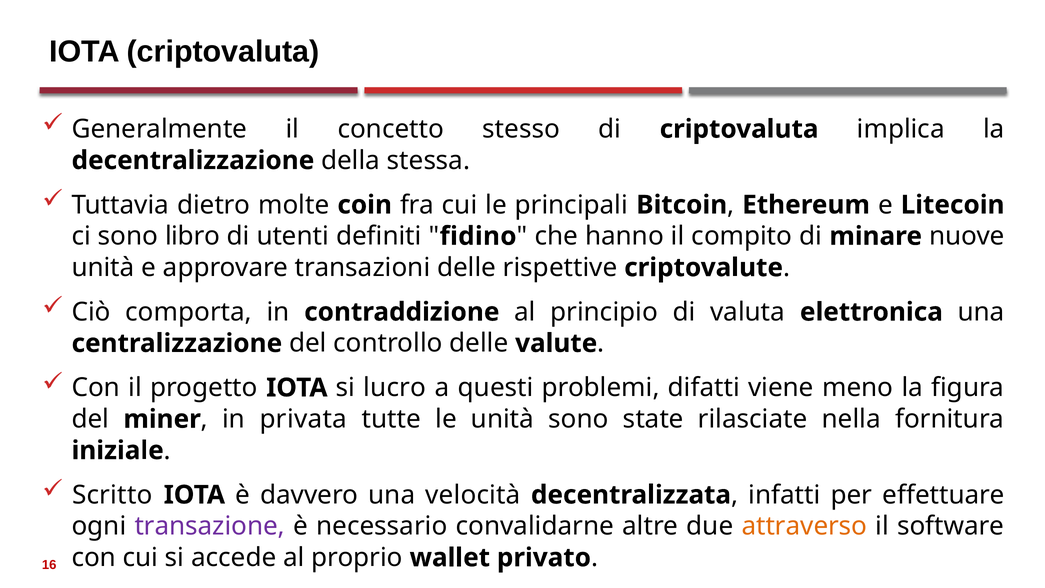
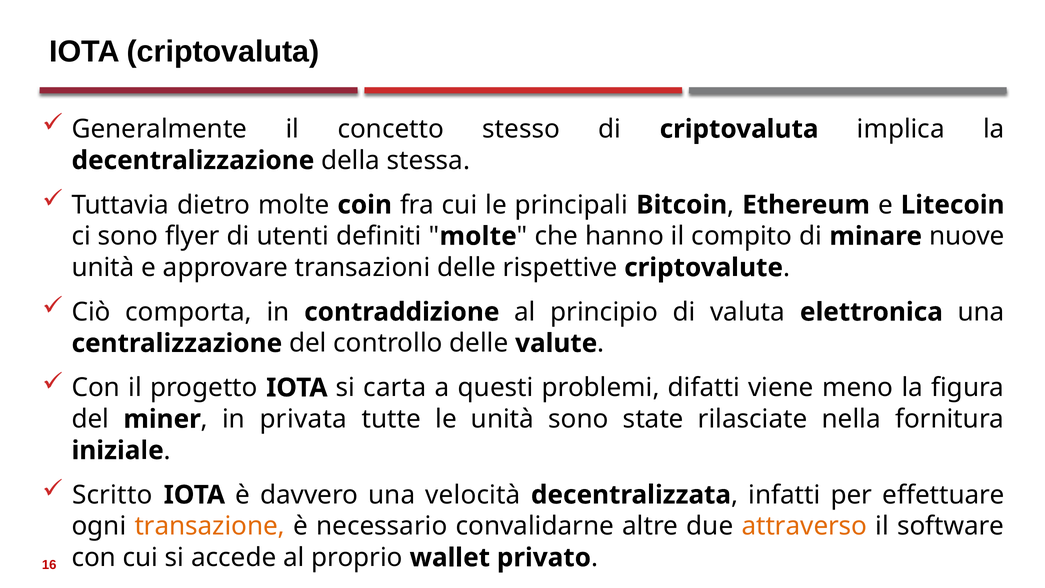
libro: libro -> flyer (192, 236)
fidino: fidino -> molte (478, 236)
lucro: lucro -> carta (395, 388)
transazione colour: purple -> orange (210, 526)
